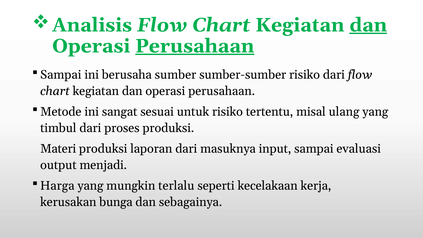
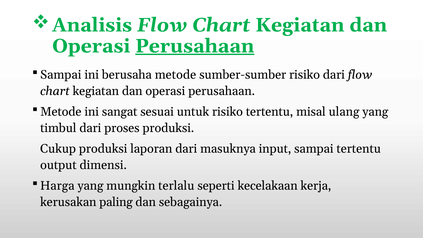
dan underline: present -> none (368, 25)
berusaha sumber: sumber -> metode (175, 75)
Materi: Materi -> Cukup (58, 149)
sampai evaluasi: evaluasi -> tertentu (359, 149)
menjadi: menjadi -> dimensi (103, 165)
bunga: bunga -> paling (116, 202)
